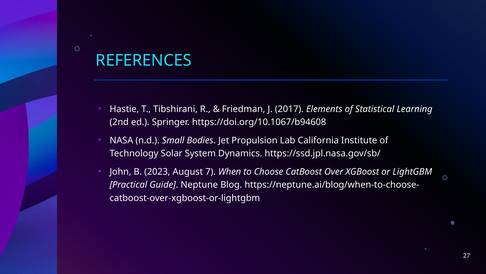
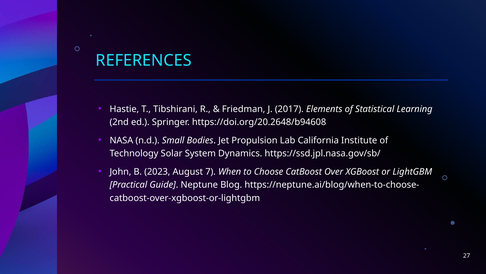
https://doi.org/10.1067/b94608: https://doi.org/10.1067/b94608 -> https://doi.org/20.2648/b94608 (259, 122)
